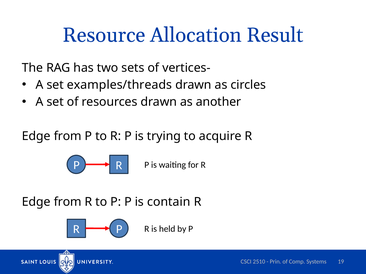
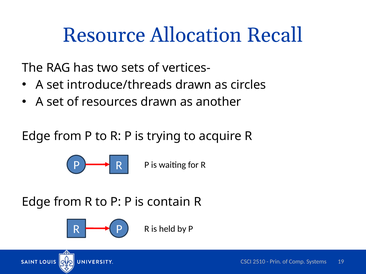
Result: Result -> Recall (275, 35)
examples/threads: examples/threads -> introduce/threads (119, 85)
